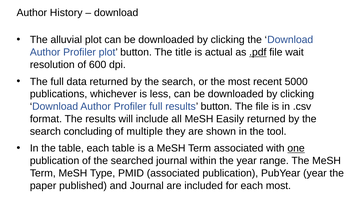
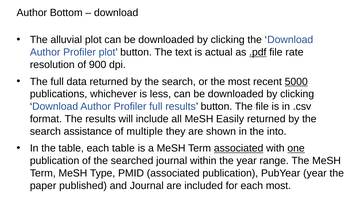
History: History -> Bottom (66, 13)
title: title -> text (183, 52)
wait: wait -> rate (294, 52)
600: 600 -> 900 (98, 65)
5000 underline: none -> present (296, 81)
concluding: concluding -> assistance (88, 131)
tool: tool -> into (277, 131)
associated underline: none -> present (239, 148)
